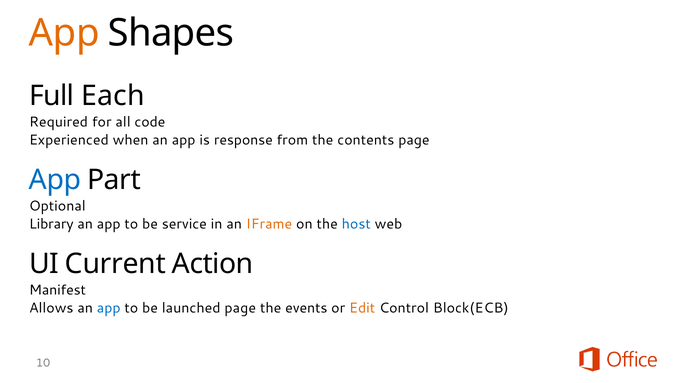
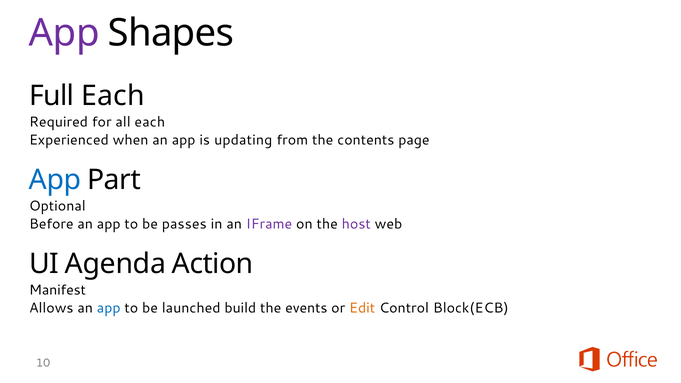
App colour: orange -> purple (64, 33)
all code: code -> each (150, 122)
response: response -> updating (243, 140)
Library: Library -> Before (51, 224)
service: service -> passes (184, 224)
IFrame colour: orange -> purple (269, 224)
host colour: blue -> purple (356, 224)
Current: Current -> Agenda (115, 264)
launched page: page -> build (240, 308)
